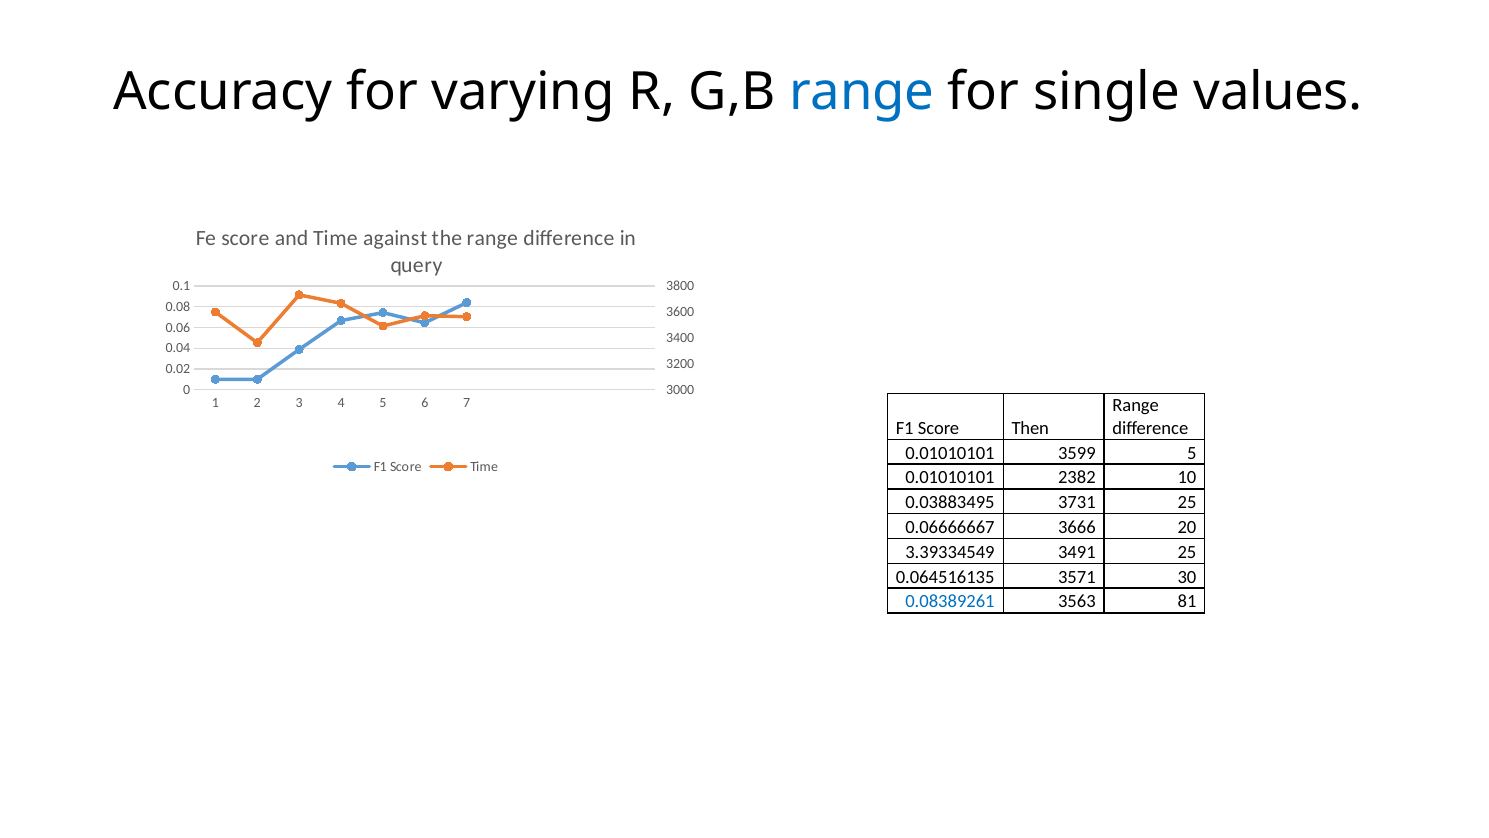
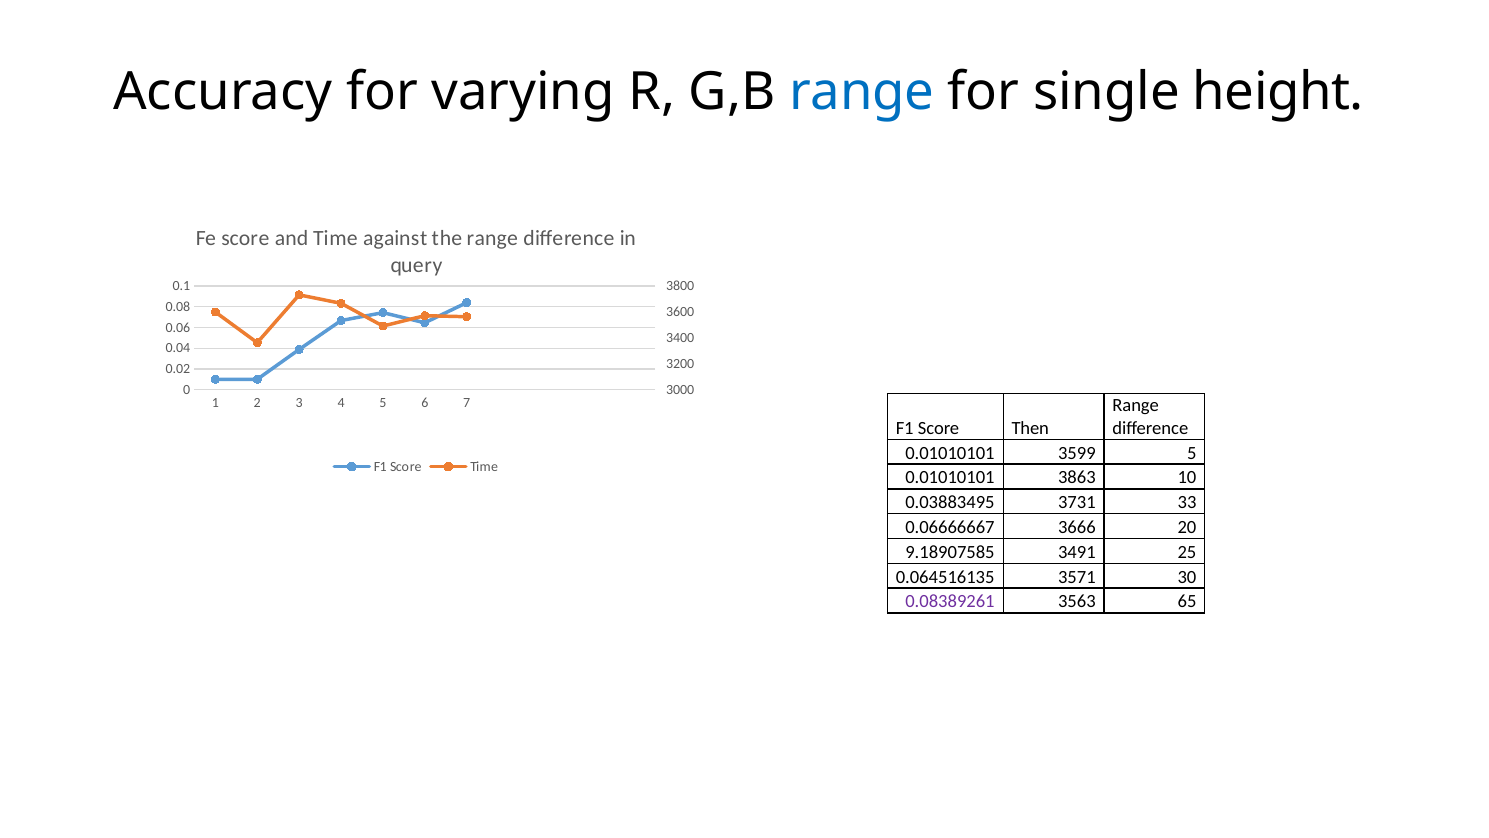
values: values -> height (1278, 92)
2382: 2382 -> 3863 (1077, 477)
3731 25: 25 -> 33 (1187, 502)
3.39334549: 3.39334549 -> 9.18907585 (950, 552)
0.08389261 colour: blue -> purple (950, 601)
81: 81 -> 65 (1187, 601)
